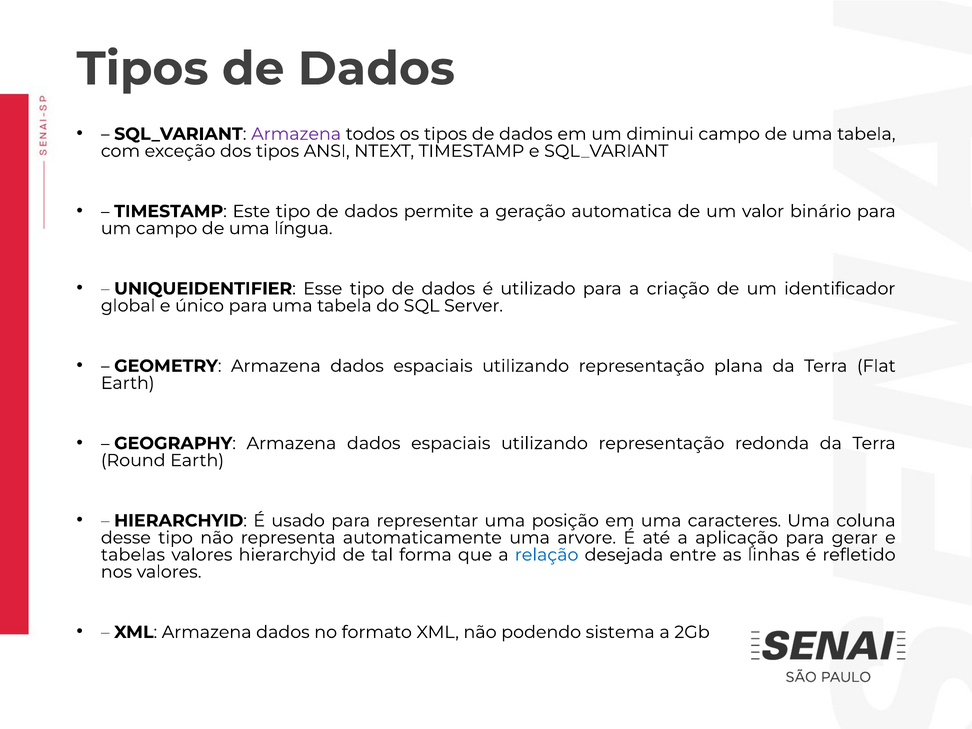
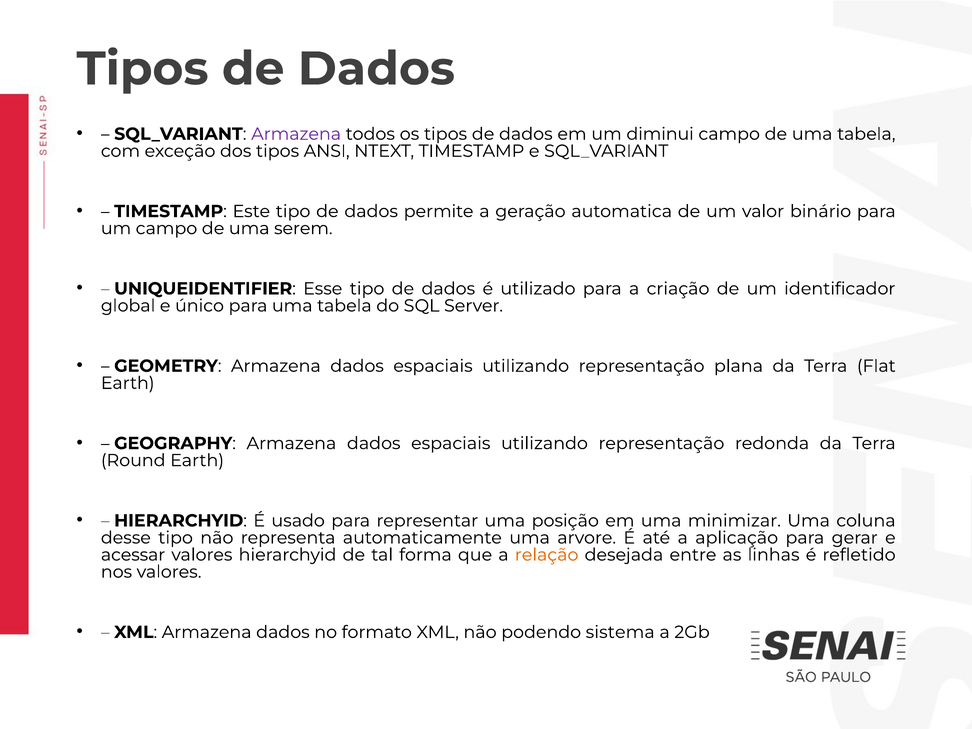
língua: língua -> serem (303, 228)
caracteres: caracteres -> minimizar (734, 521)
tabelas: tabelas -> acessar (133, 555)
relação colour: blue -> orange (547, 555)
